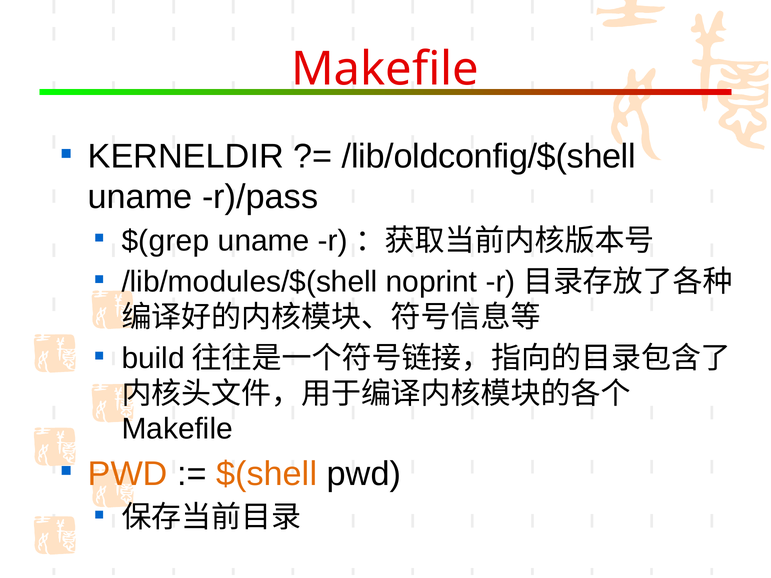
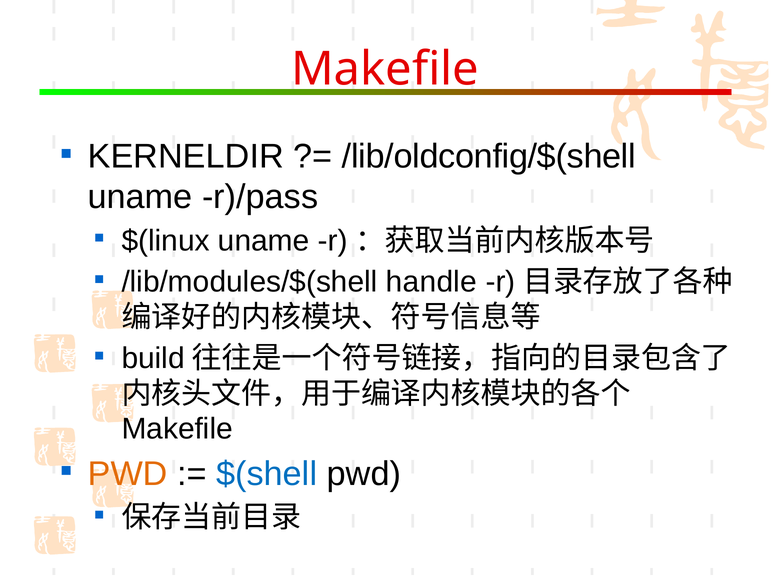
$(grep: $(grep -> $(linux (166, 241)
noprint: noprint -> handle (431, 282)
$(shell colour: orange -> blue (267, 474)
